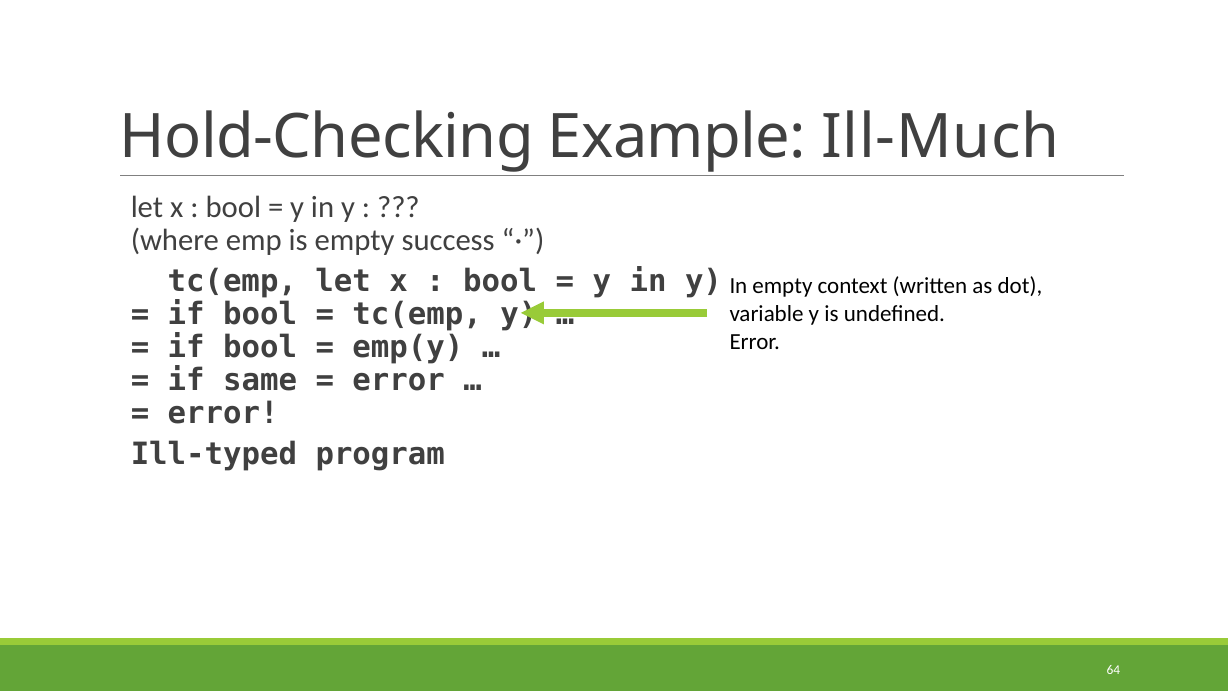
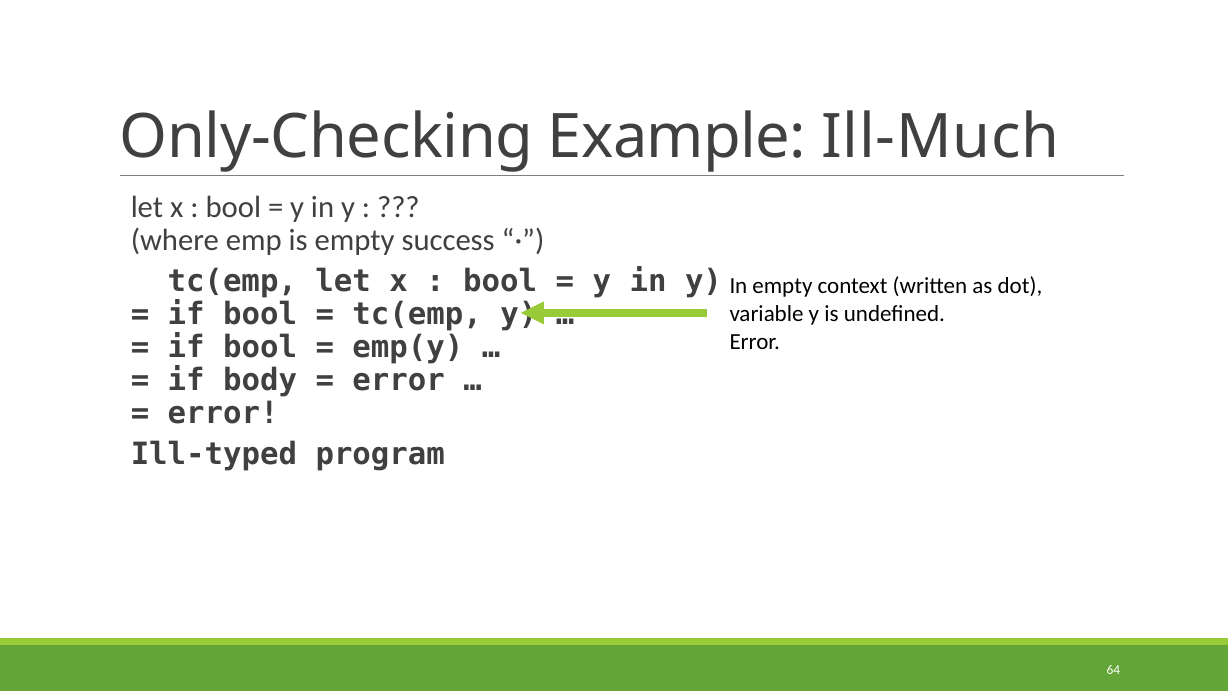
Hold-Checking: Hold-Checking -> Only-Checking (327, 138)
same: same -> body (260, 380)
